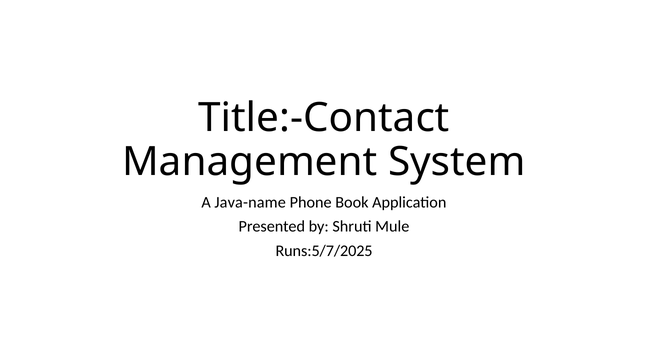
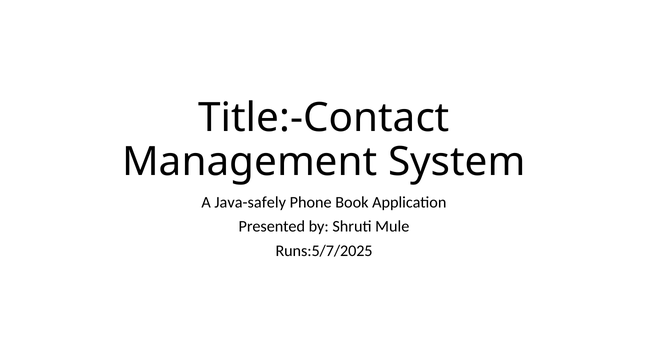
Java-name: Java-name -> Java-safely (250, 203)
